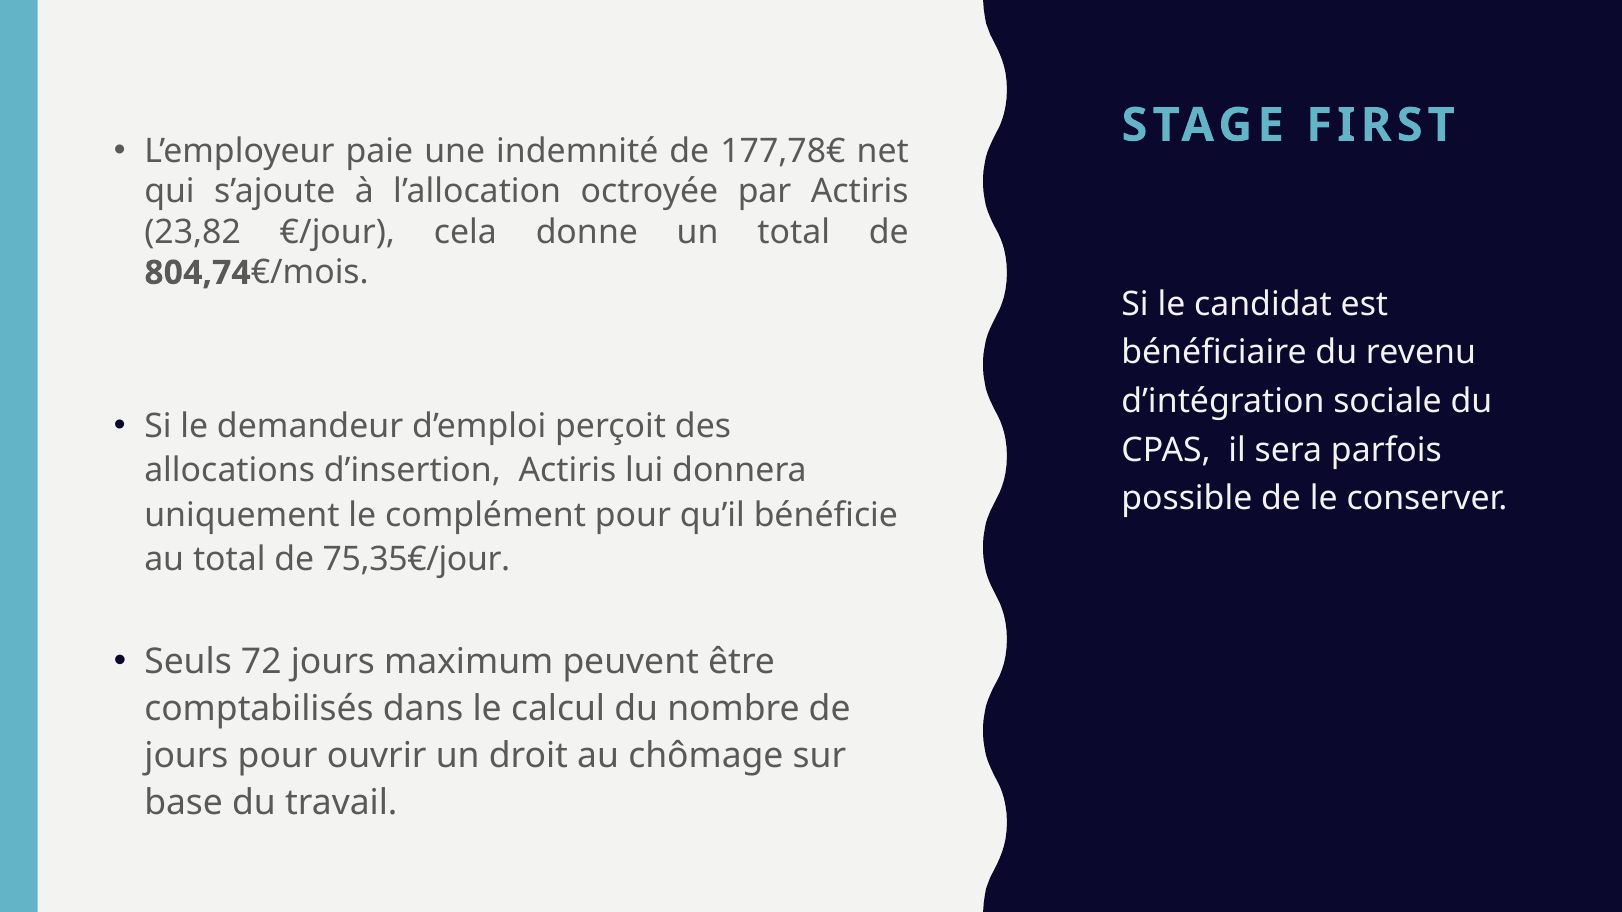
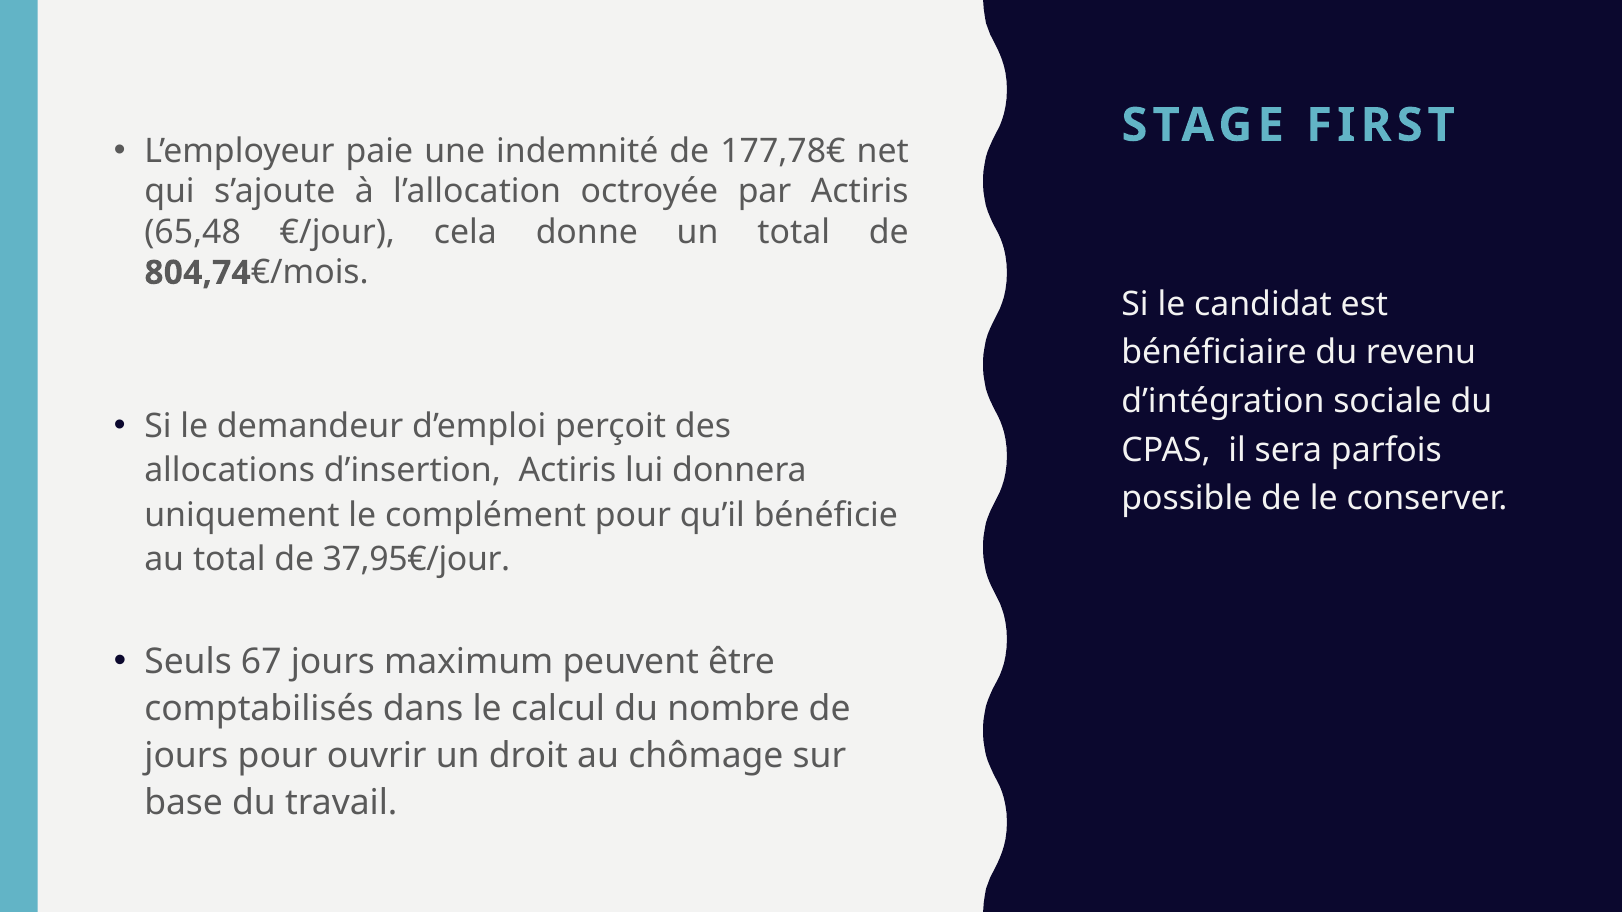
23,82: 23,82 -> 65,48 (193, 232)
75,35€/jour: 75,35€/jour -> 37,95€/jour (416, 560)
72: 72 -> 67 (261, 662)
